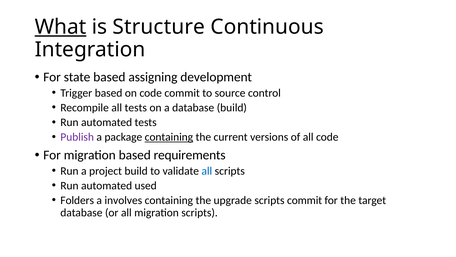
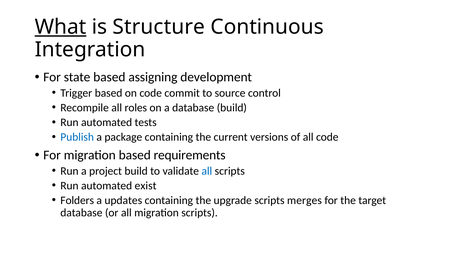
all tests: tests -> roles (136, 107)
Publish colour: purple -> blue (77, 137)
containing underline: present -> none (169, 137)
used: used -> exist (146, 185)
involves: involves -> updates (123, 200)
scripts commit: commit -> merges (304, 200)
